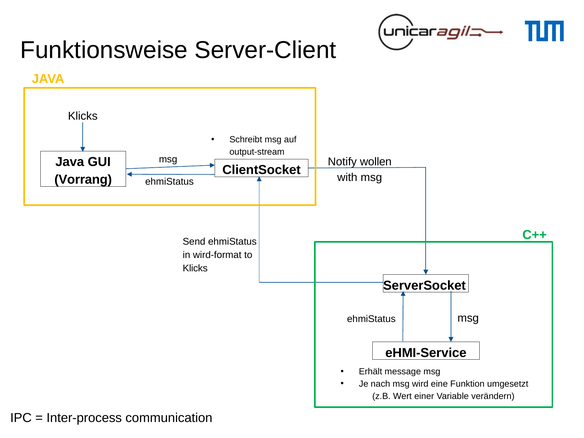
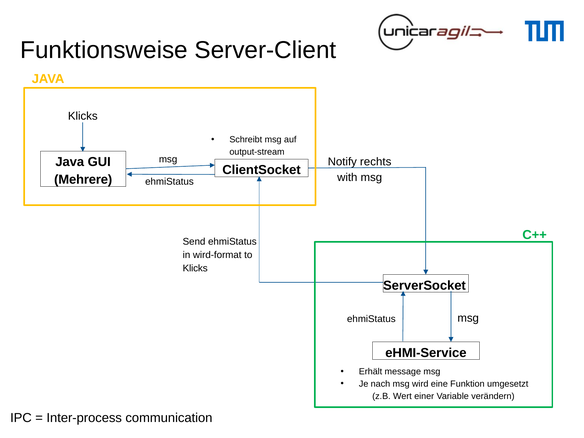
wollen: wollen -> rechts (376, 162)
Vorrang: Vorrang -> Mehrere (83, 180)
